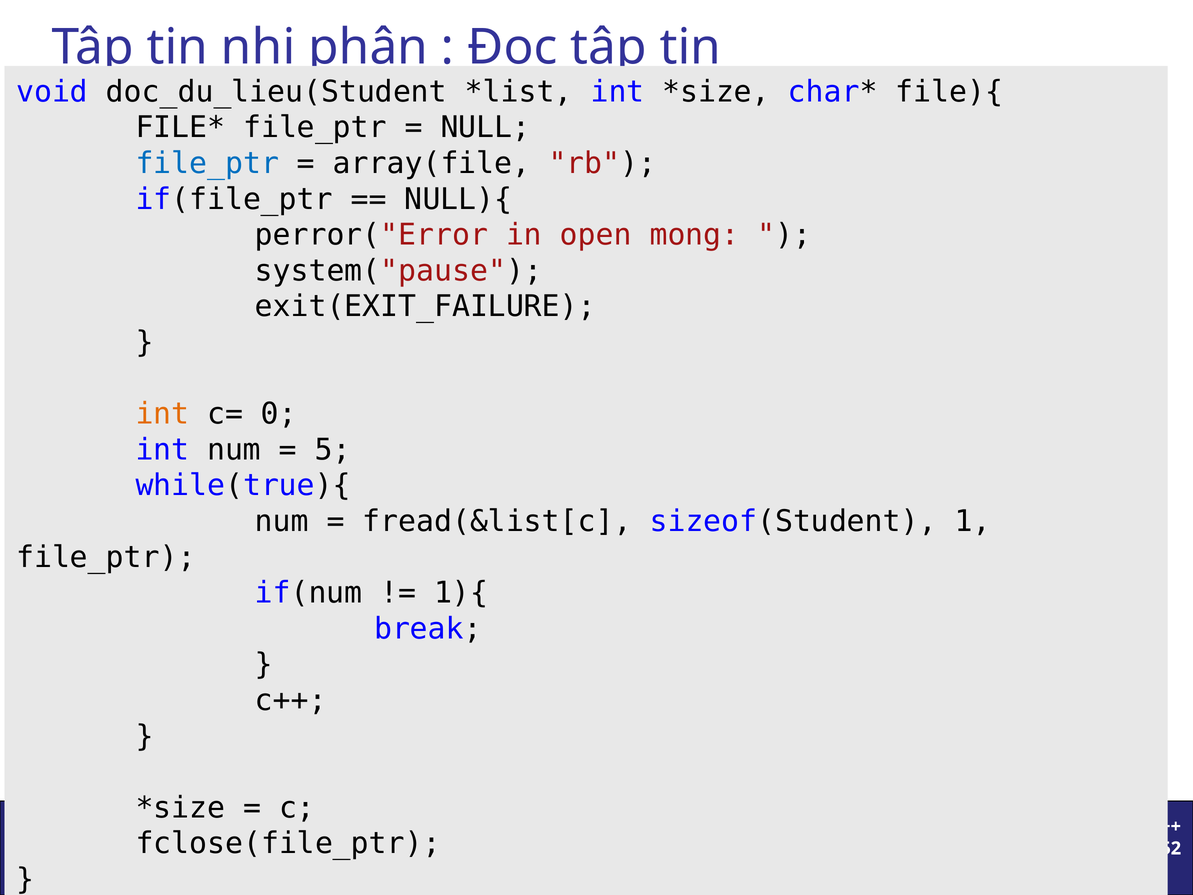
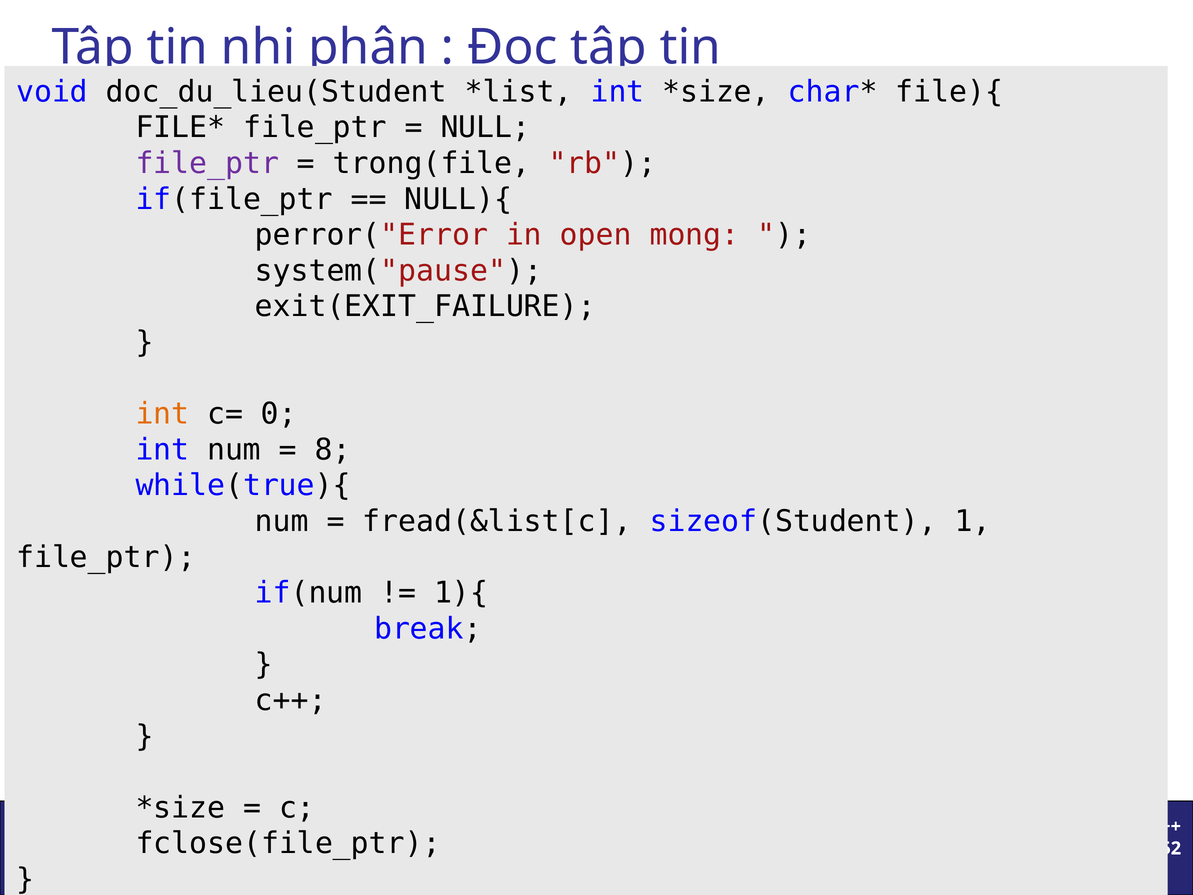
file_ptr colour: blue -> purple (207, 163)
array(file: array(file -> trong(file (432, 163)
5: 5 -> 8 (333, 450)
